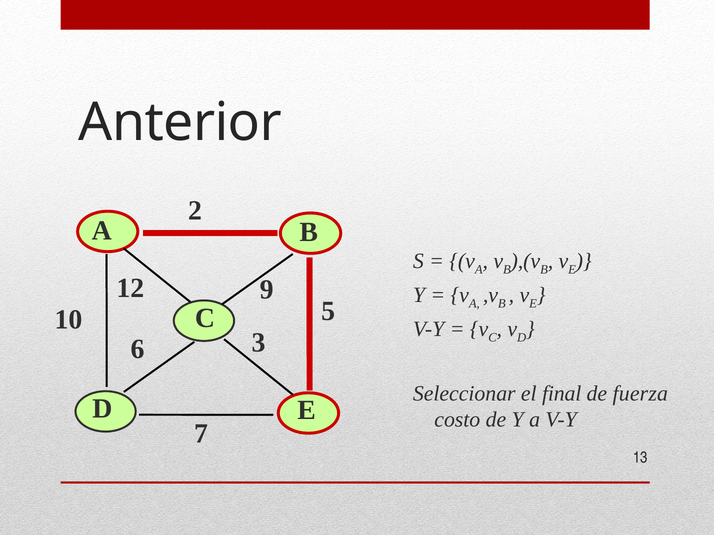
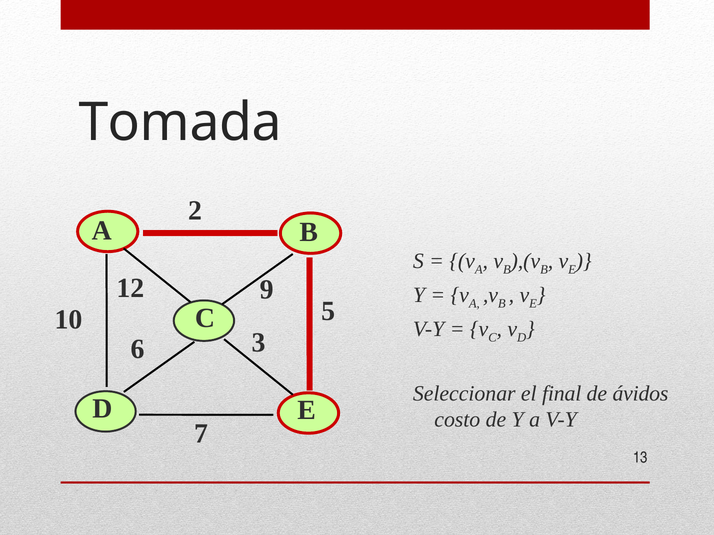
Anterior: Anterior -> Tomada (180, 123)
fuerza: fuerza -> ávidos (640, 394)
